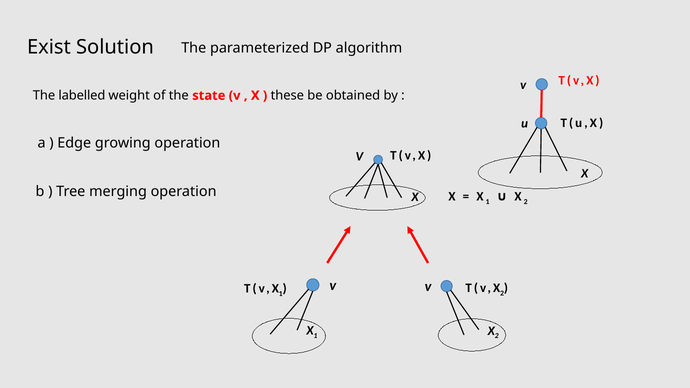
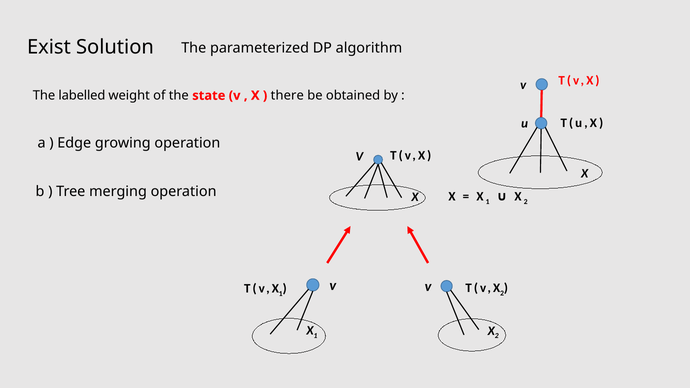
these: these -> there (287, 96)
